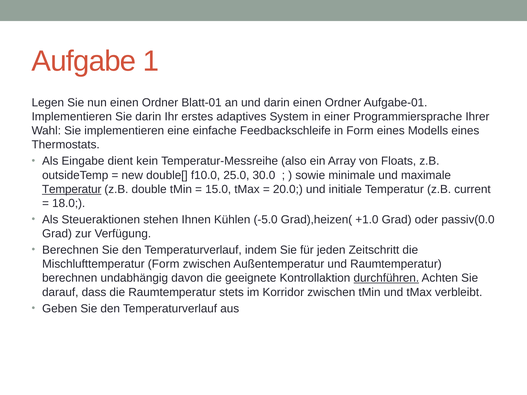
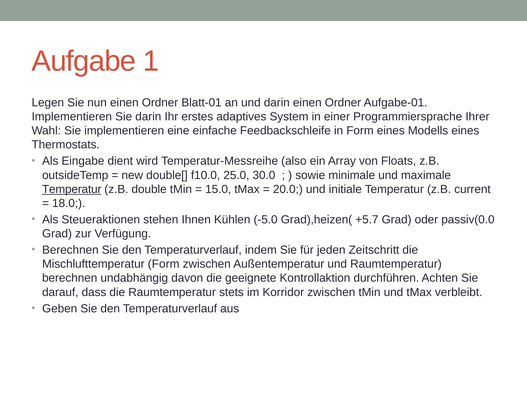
kein: kein -> wird (147, 161)
+1.0: +1.0 -> +5.7 (367, 220)
durchführen underline: present -> none (386, 278)
